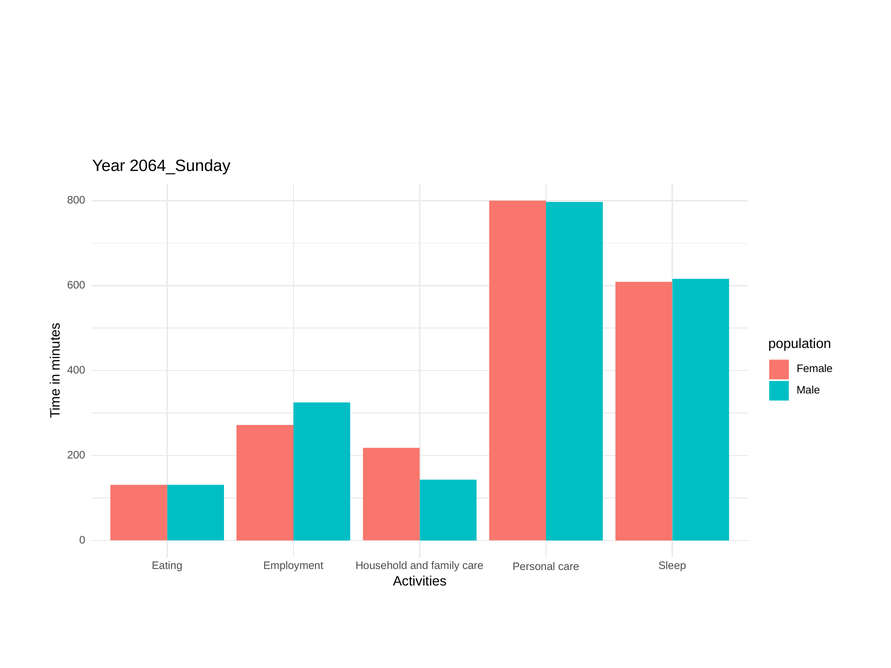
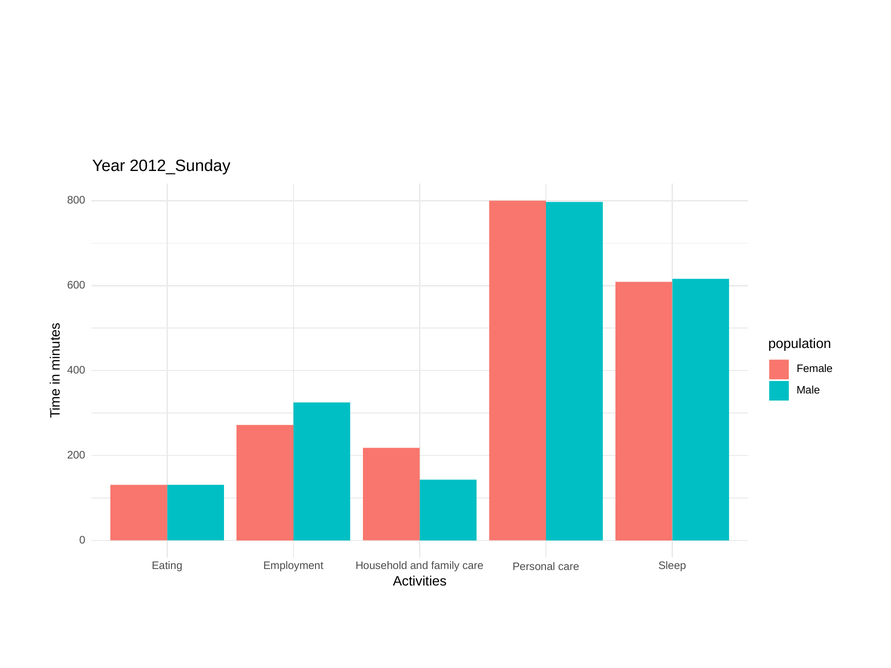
2064_Sunday: 2064_Sunday -> 2012_Sunday (180, 166)
